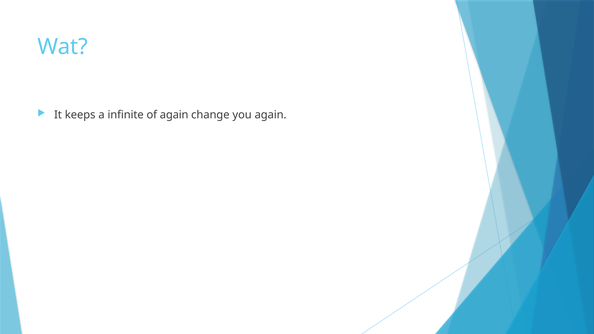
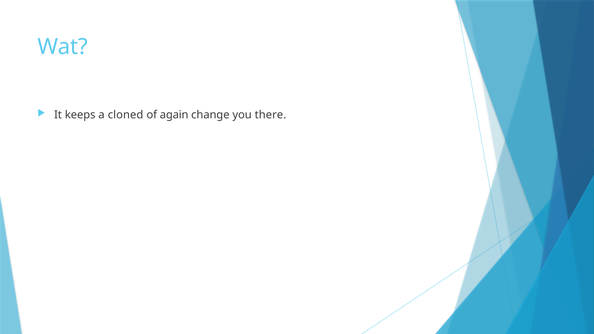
infinite: infinite -> cloned (126, 115)
you again: again -> there (270, 115)
